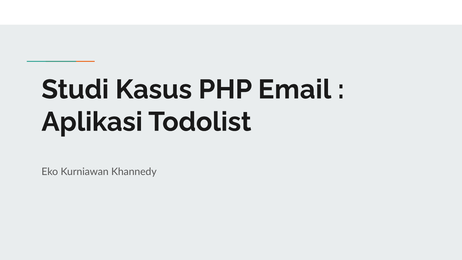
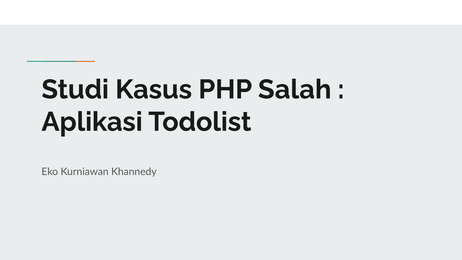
Email: Email -> Salah (295, 89)
